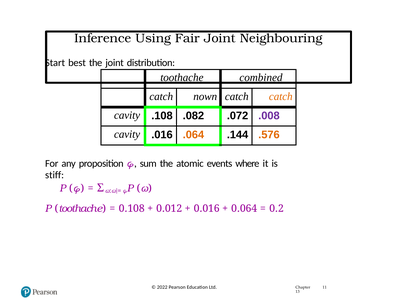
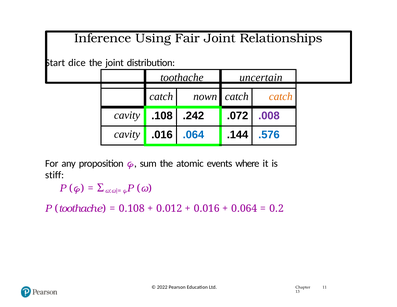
Neighbouring: Neighbouring -> Relationships (281, 38)
best: best -> dice (77, 63)
combined: combined -> uncertain (261, 77)
.082: .082 -> .242 (193, 116)
.064 colour: orange -> blue (193, 135)
.576 colour: orange -> blue (269, 135)
